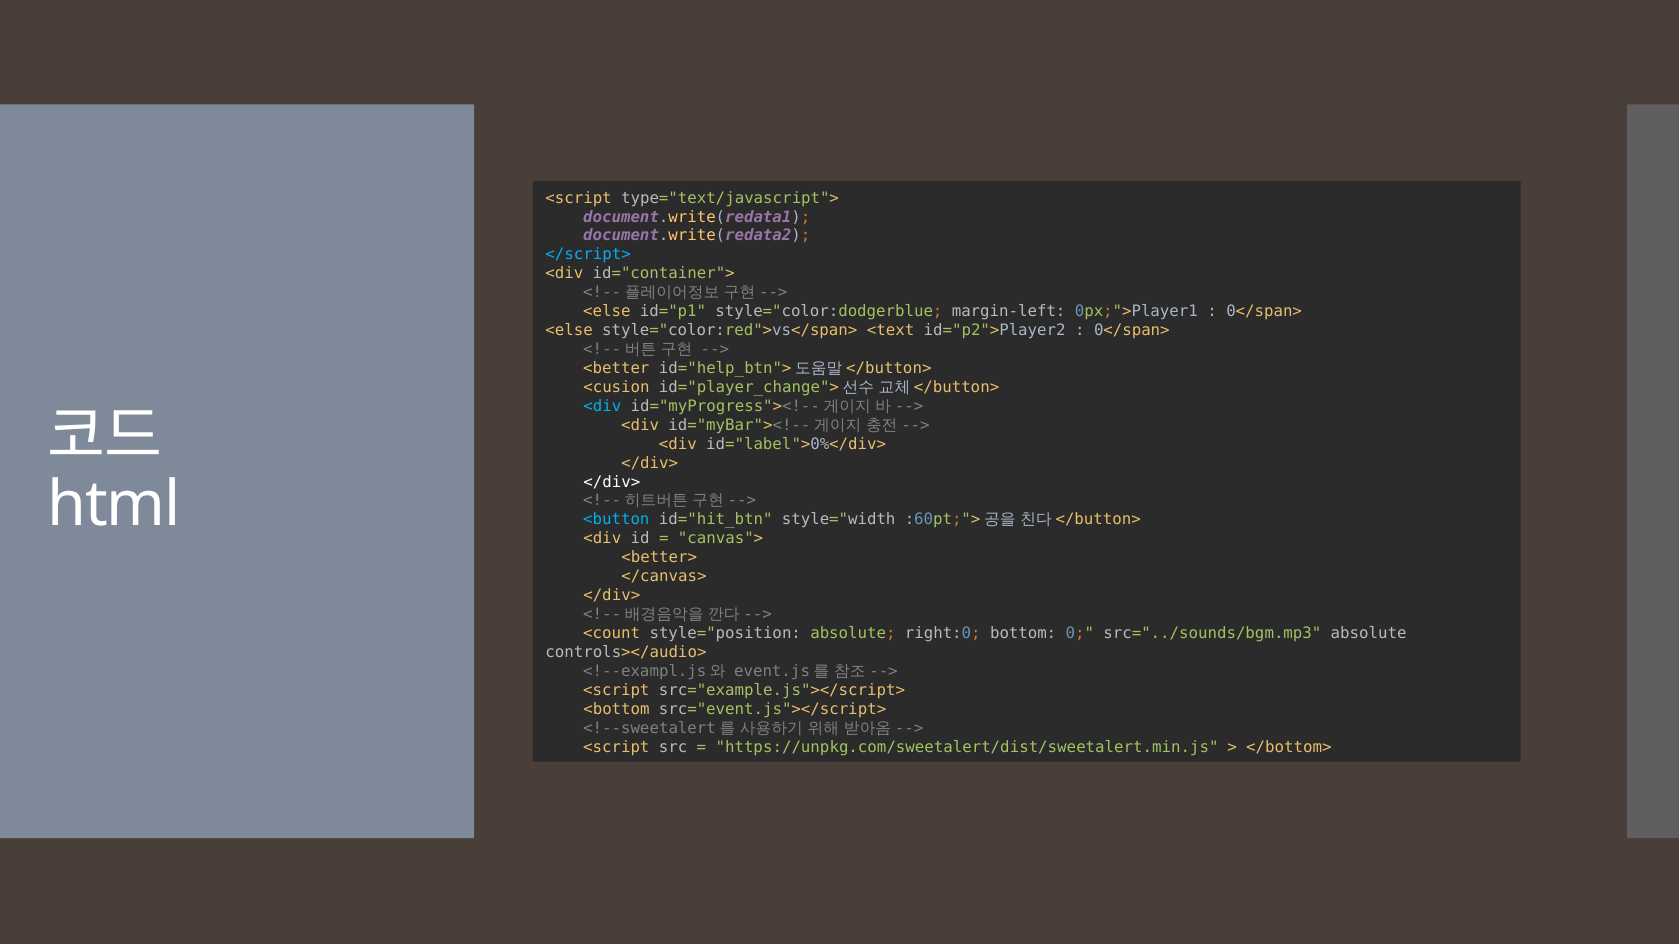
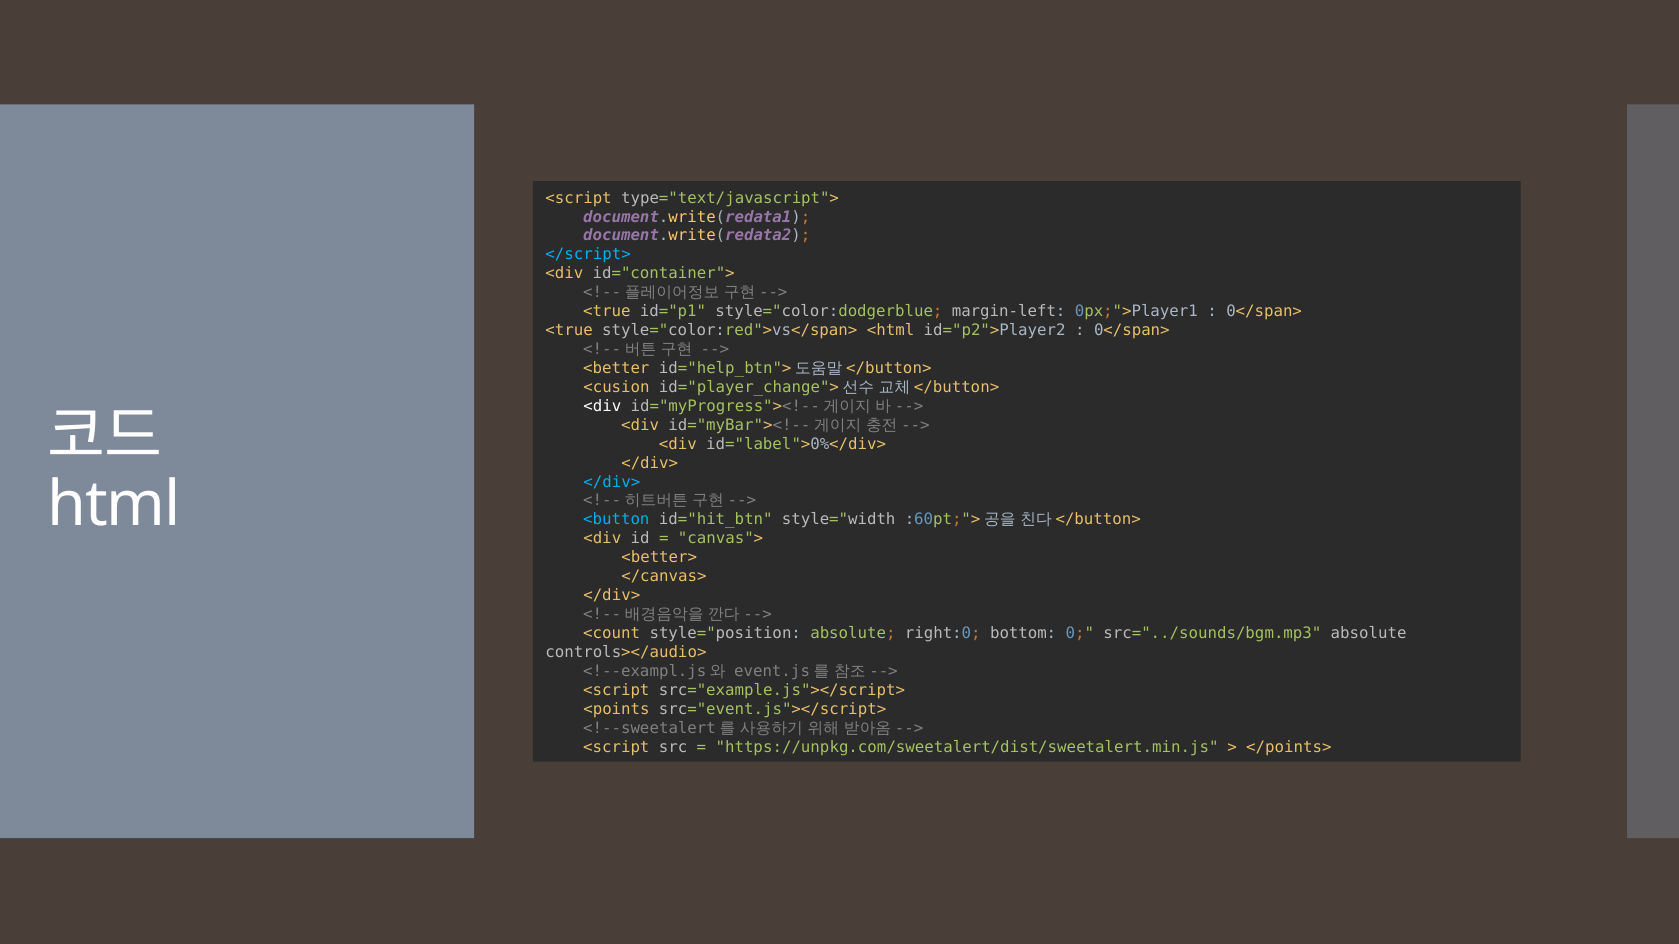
<else: <else -> <true (607, 312)
<else: <else -> <true (569, 331)
<text: <text -> <html (891, 331)
<div colour: light blue -> white (602, 406)
</div> colour: white -> light blue (612, 482)
<bottom: <bottom -> <points (616, 709)
</bottom>: </bottom> -> </points> (1289, 747)
